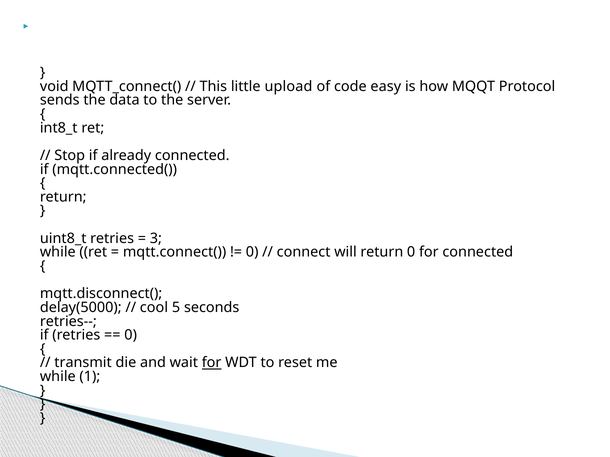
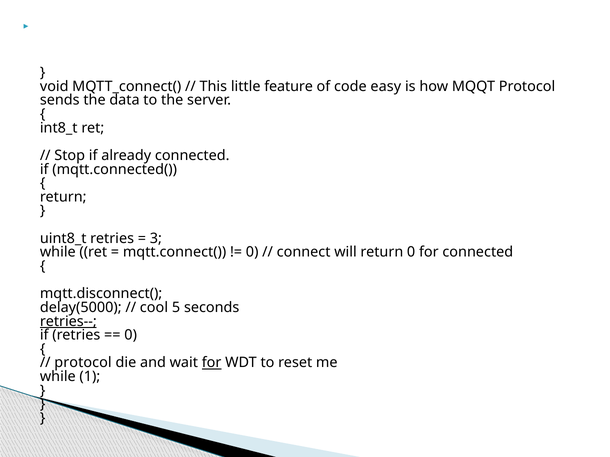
upload: upload -> feature (289, 86)
retries-- underline: none -> present (68, 322)
transmit: transmit -> protocol (83, 363)
